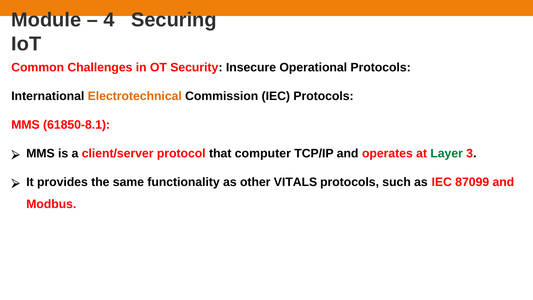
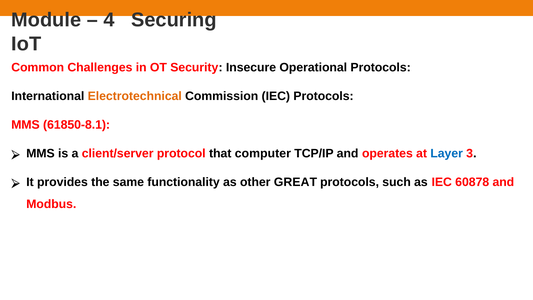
Layer colour: green -> blue (447, 153)
VITALS: VITALS -> GREAT (295, 182)
87099: 87099 -> 60878 (472, 182)
